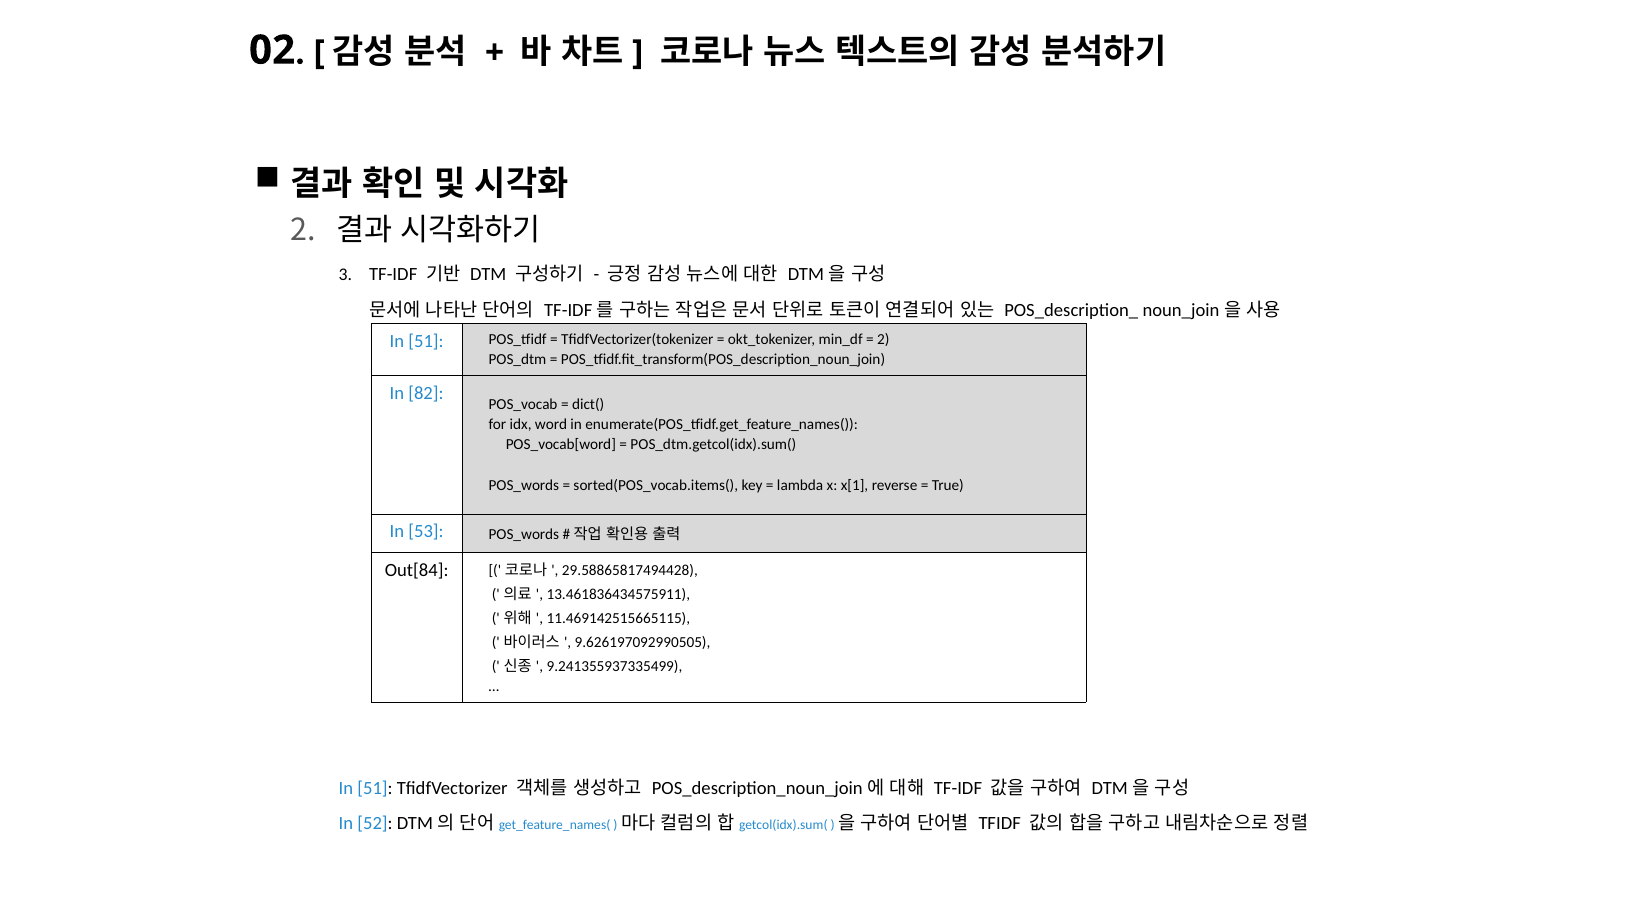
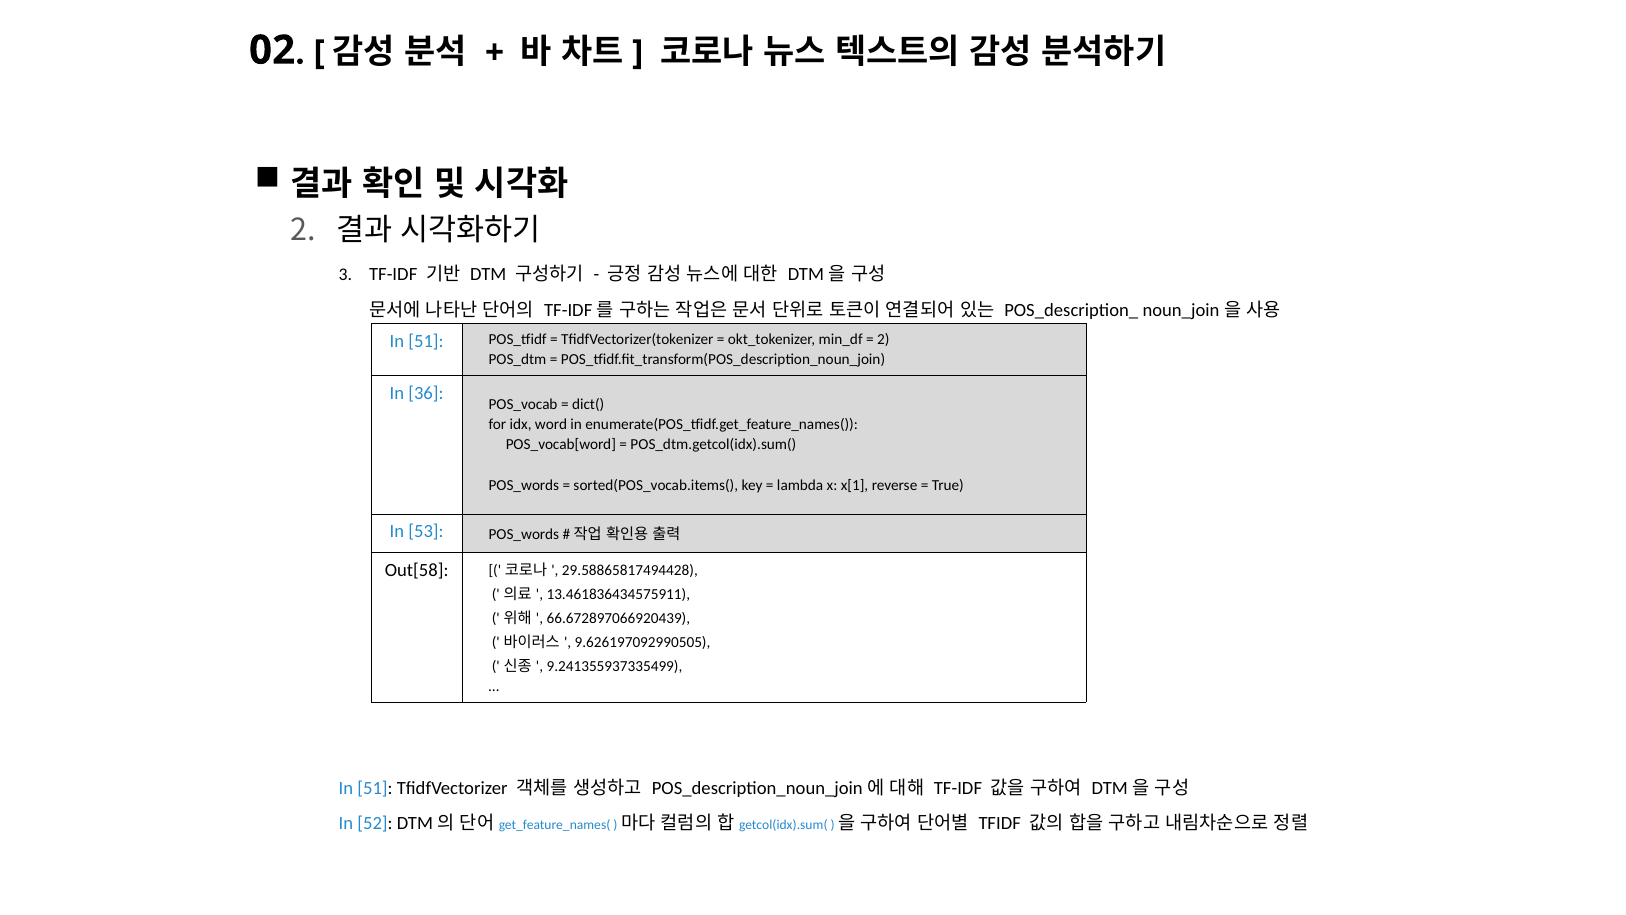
82: 82 -> 36 (426, 393)
Out[84: Out[84 -> Out[58 (417, 570)
11.469142515665115: 11.469142515665115 -> 66.672897066920439 (618, 618)
